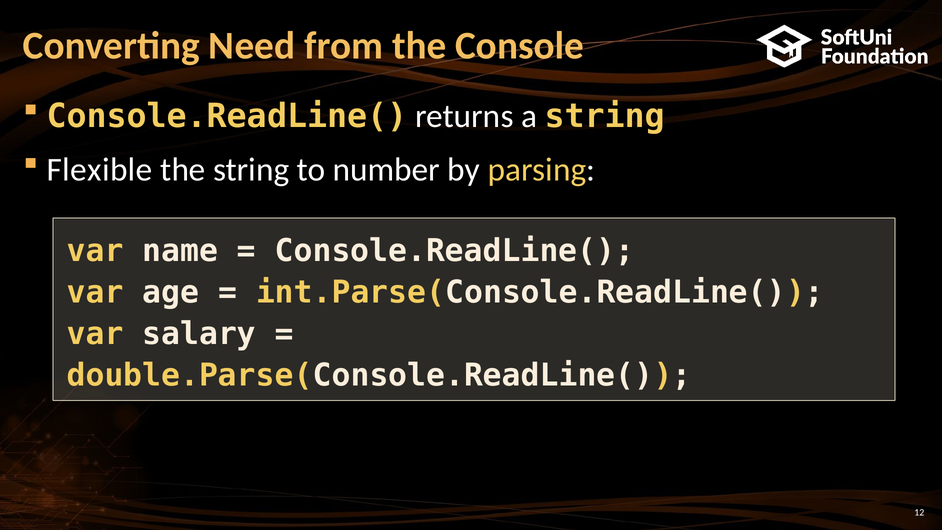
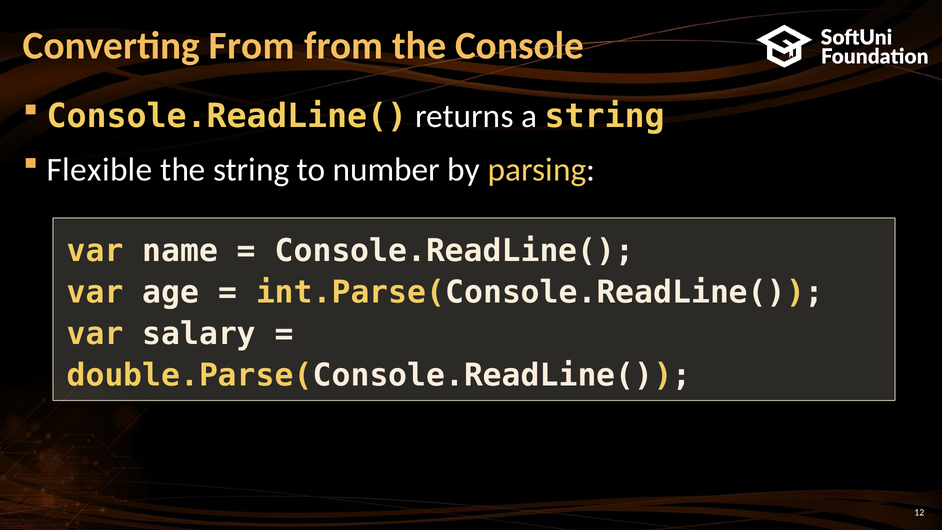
Converting Need: Need -> From (252, 46)
